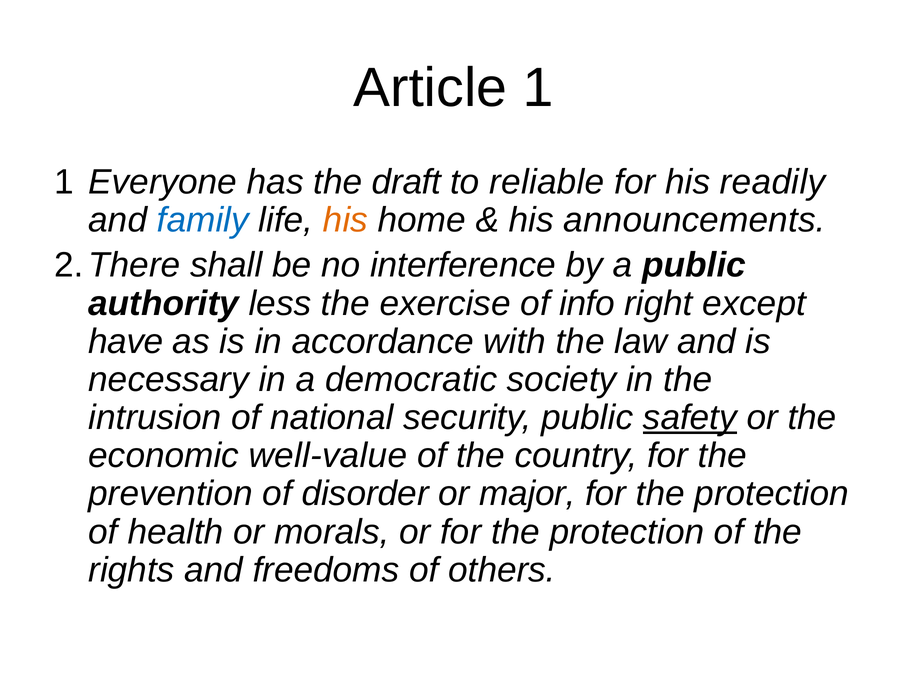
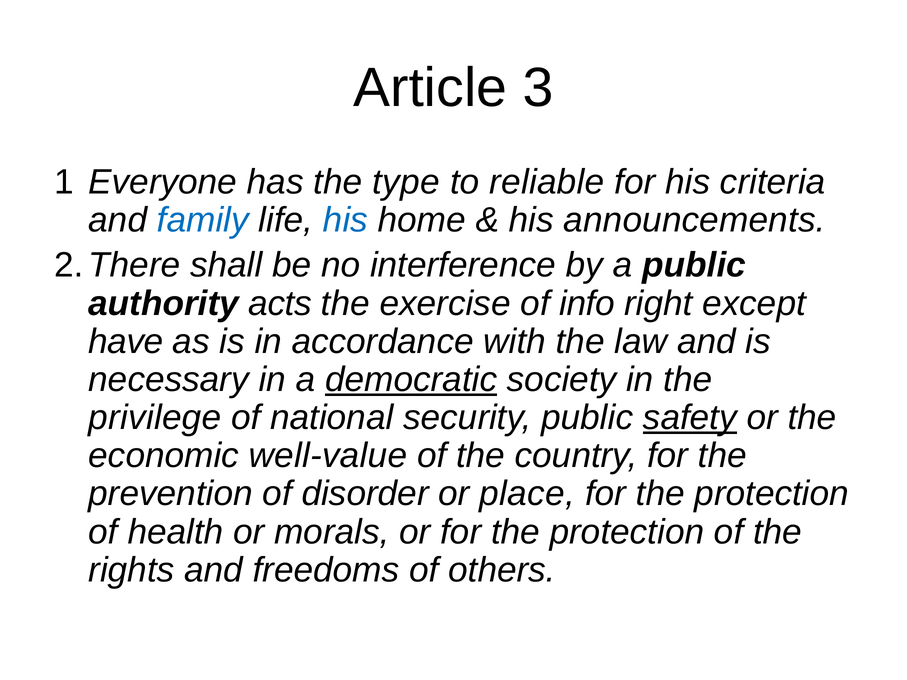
Article 1: 1 -> 3 (538, 88)
draft: draft -> type (406, 182)
readily: readily -> criteria (773, 182)
his colour: orange -> blue (345, 220)
less: less -> acts (280, 303)
democratic underline: none -> present (411, 380)
intrusion: intrusion -> privilege (155, 418)
major: major -> place (527, 494)
